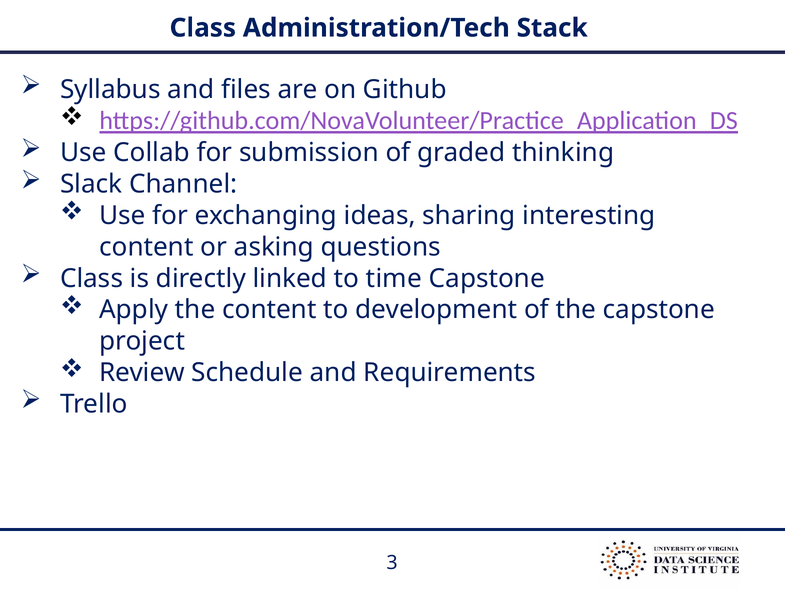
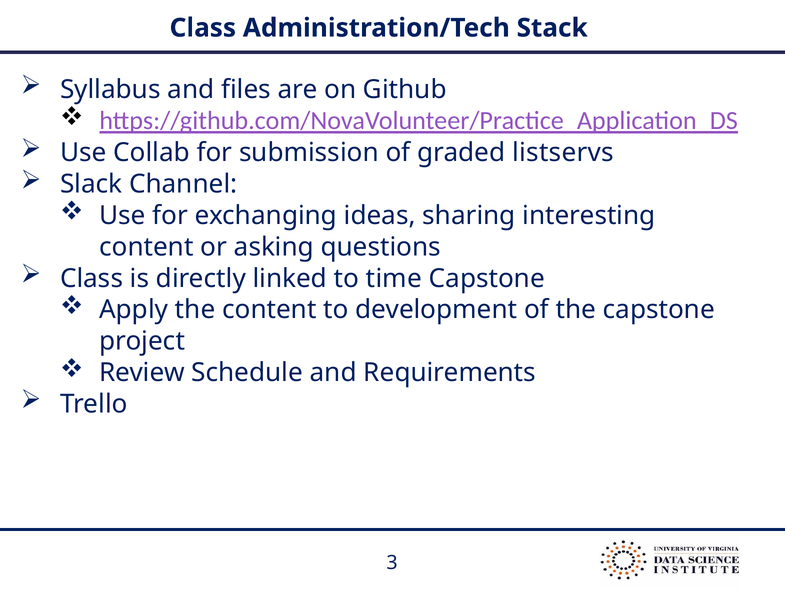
thinking: thinking -> listservs (563, 153)
